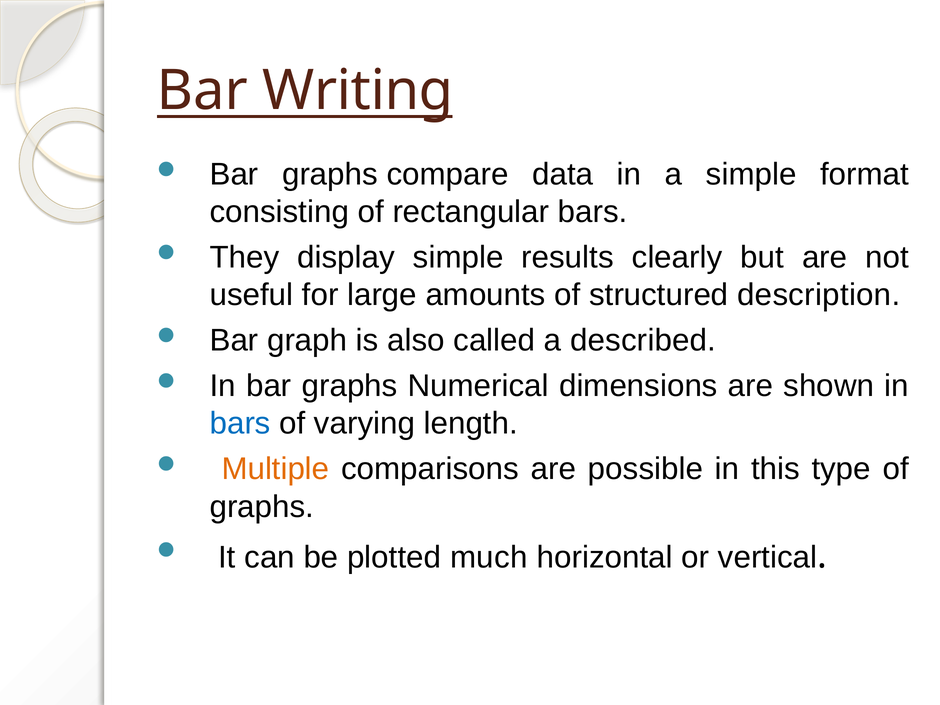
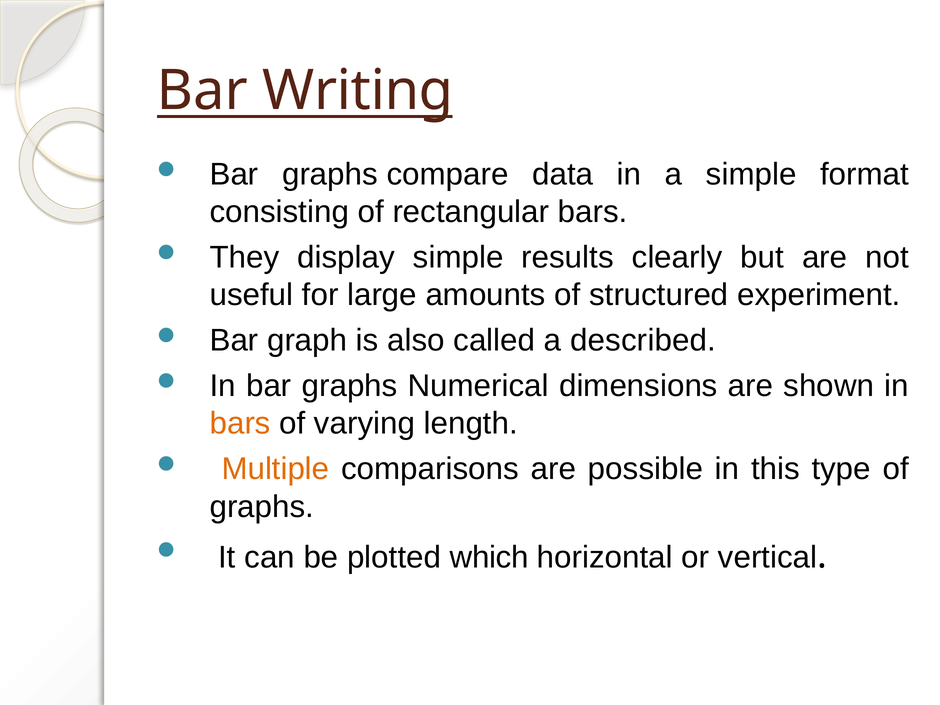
description: description -> experiment (819, 295)
bars colour: blue -> orange (240, 424)
much: much -> which (489, 557)
